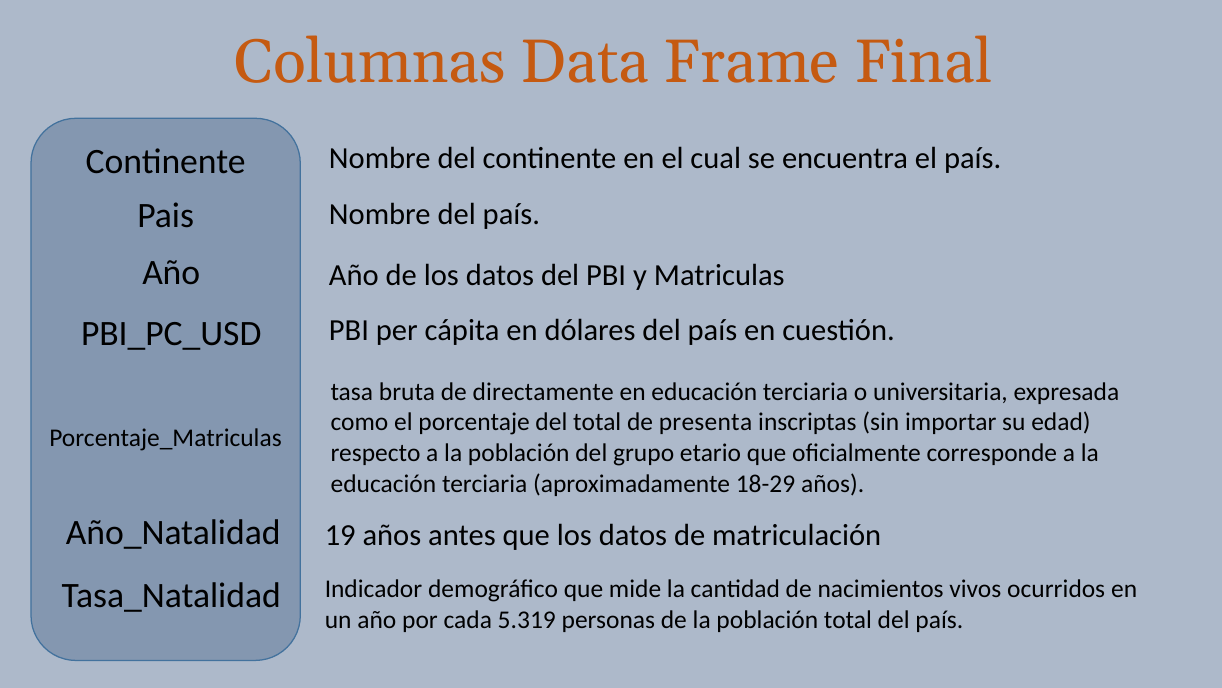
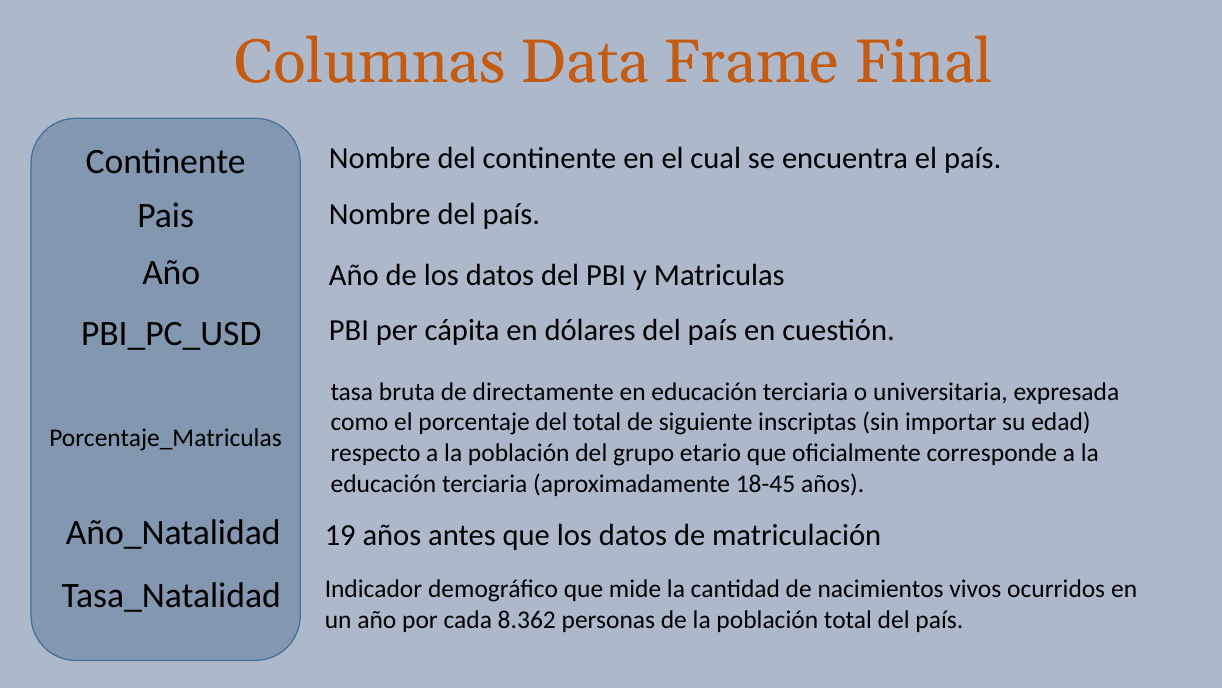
presenta: presenta -> siguiente (706, 422)
18-29: 18-29 -> 18-45 (766, 483)
5.319: 5.319 -> 8.362 (527, 620)
